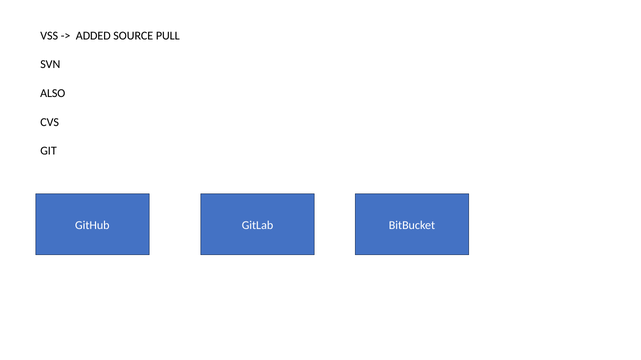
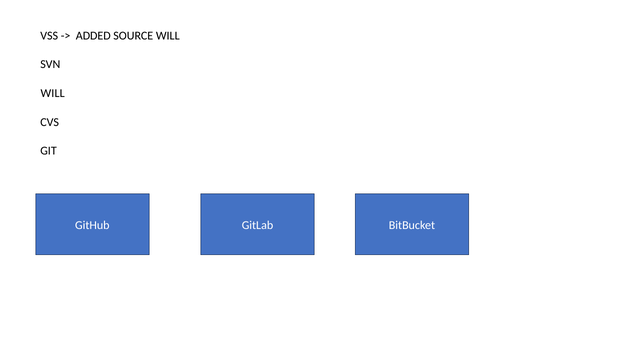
SOURCE PULL: PULL -> WILL (168, 36)
ALSO: ALSO -> WILL (53, 93)
